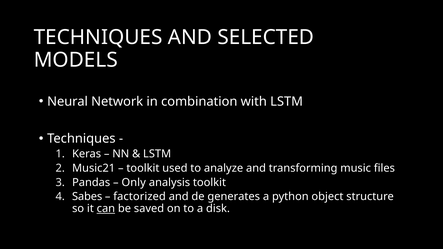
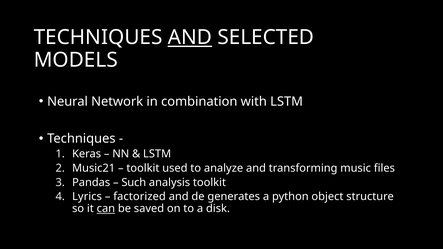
AND underline: none -> present (190, 37)
Only: Only -> Such (134, 183)
Sabes: Sabes -> Lyrics (87, 197)
